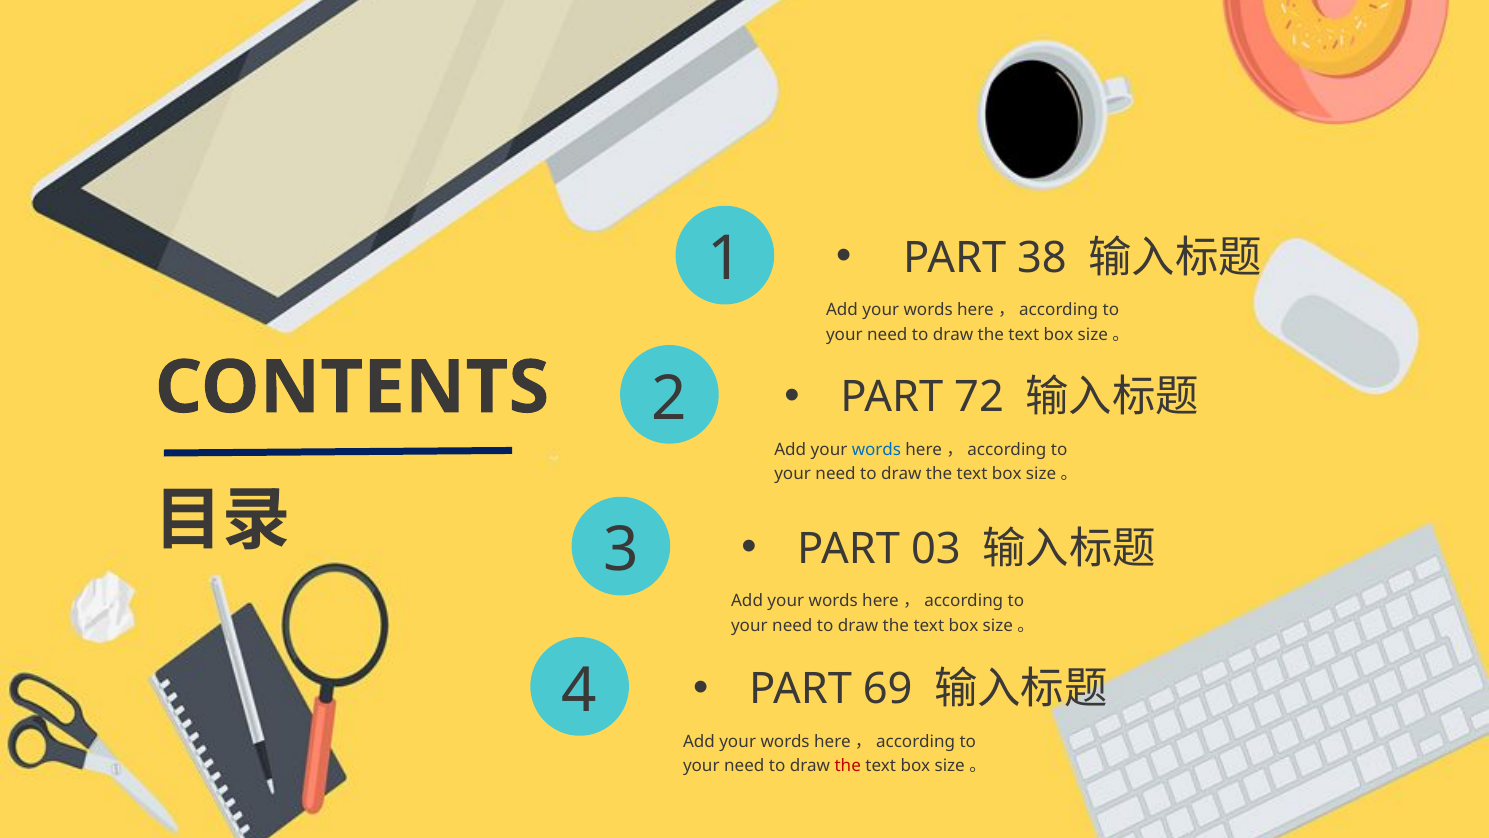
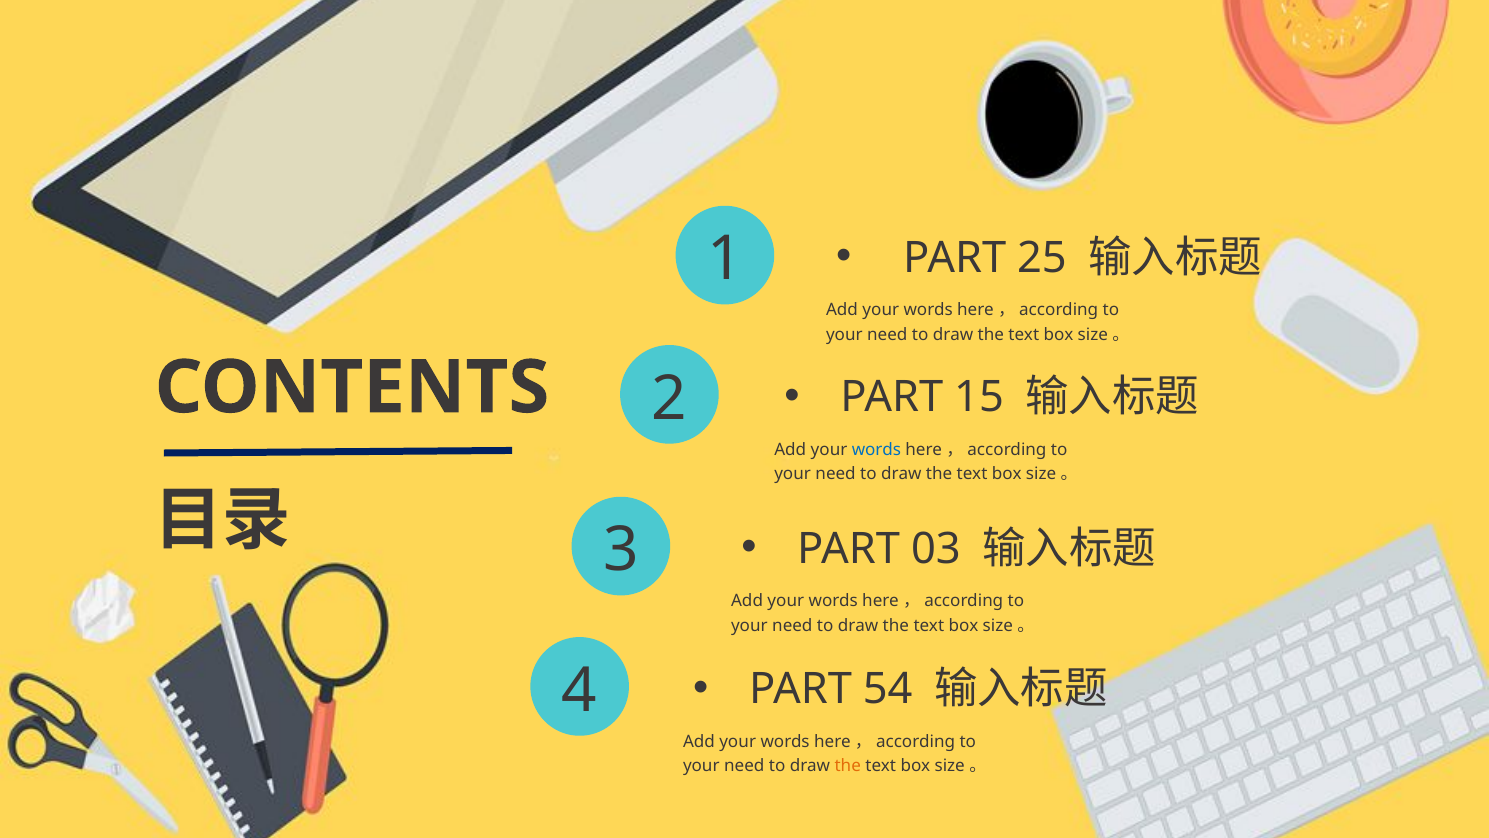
38: 38 -> 25 (1042, 258)
72: 72 -> 15 (979, 397)
69: 69 -> 54 (888, 689)
the colour: red -> orange (848, 766)
